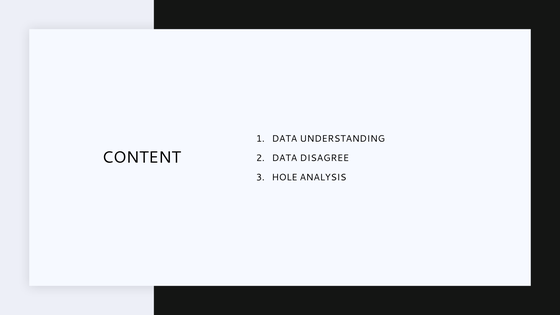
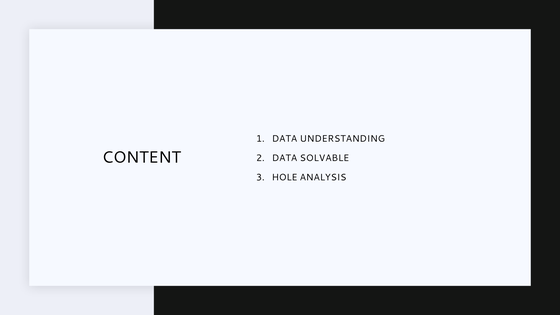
DISAGREE: DISAGREE -> SOLVABLE (324, 158)
